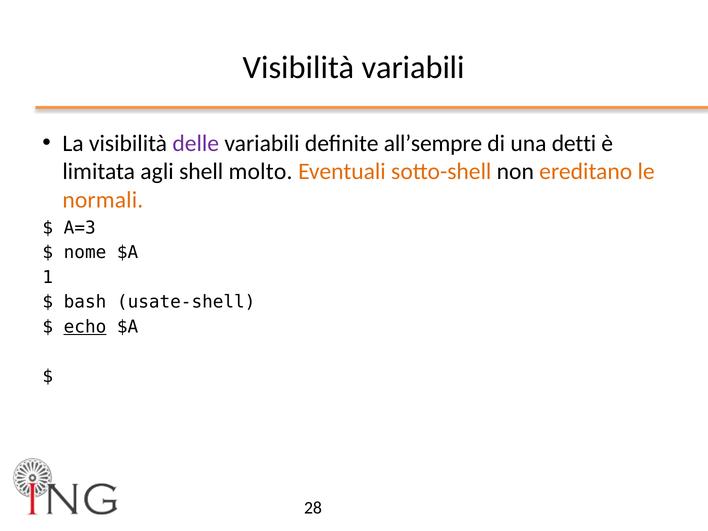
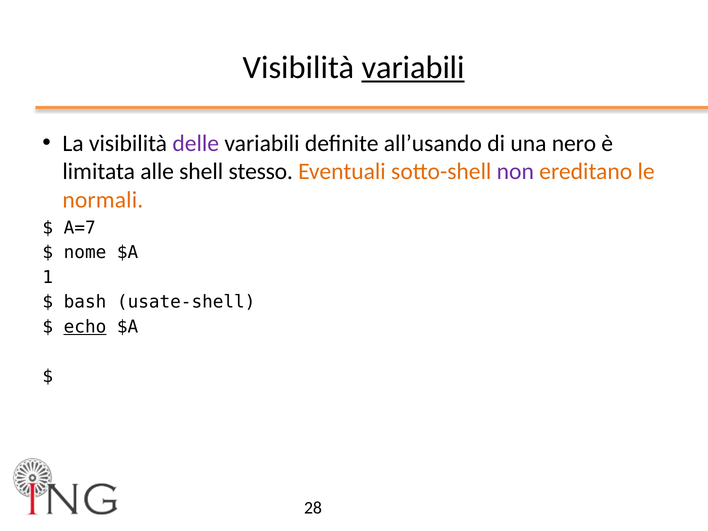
variabili underline: none -> present (413, 68)
all’sempre: all’sempre -> all’usando (433, 143)
detti: detti -> nero (574, 143)
agli: agli -> alle (157, 172)
molto: molto -> stesso (261, 172)
non colour: black -> purple (515, 172)
A=3: A=3 -> A=7 (80, 228)
